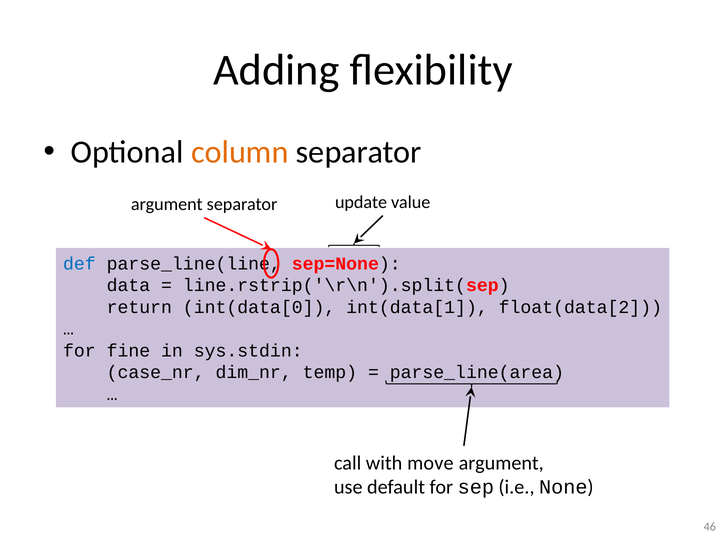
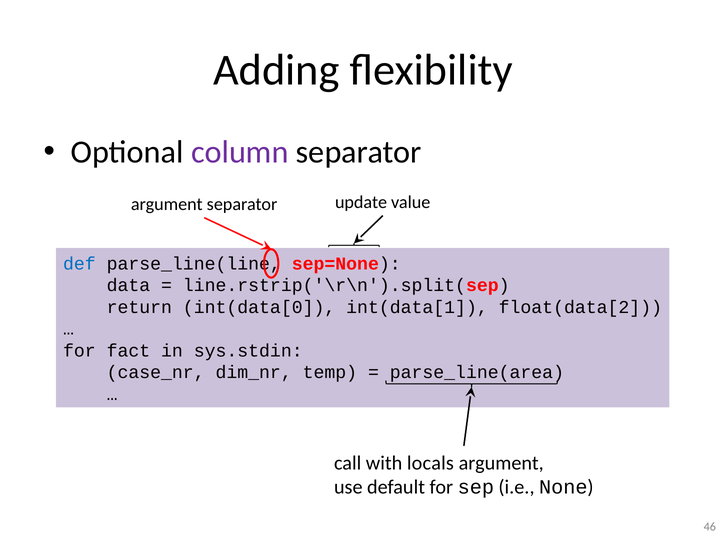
column colour: orange -> purple (240, 152)
fine: fine -> fact (128, 351)
move: move -> locals (430, 463)
